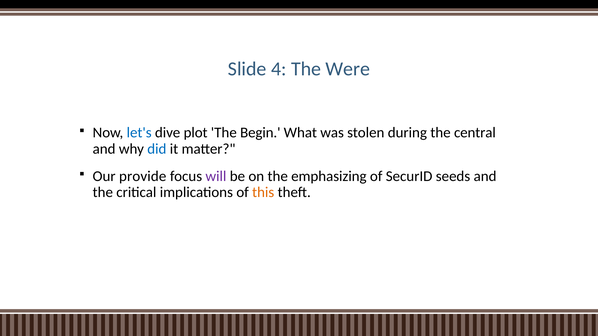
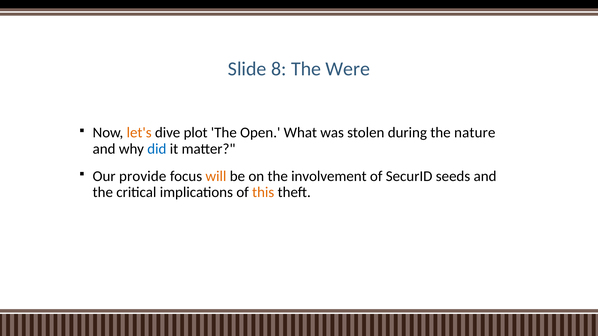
4: 4 -> 8 (279, 69)
let's colour: blue -> orange (139, 133)
Begin: Begin -> Open (260, 133)
central: central -> nature (475, 133)
will colour: purple -> orange (216, 176)
emphasizing: emphasizing -> involvement (329, 176)
